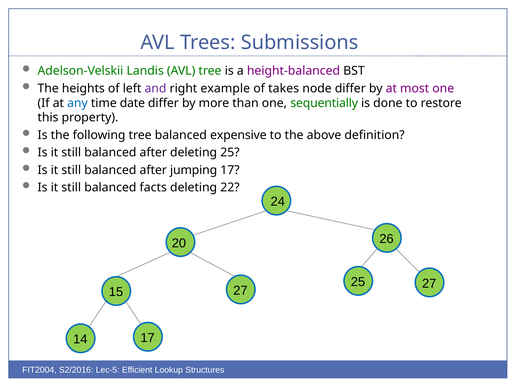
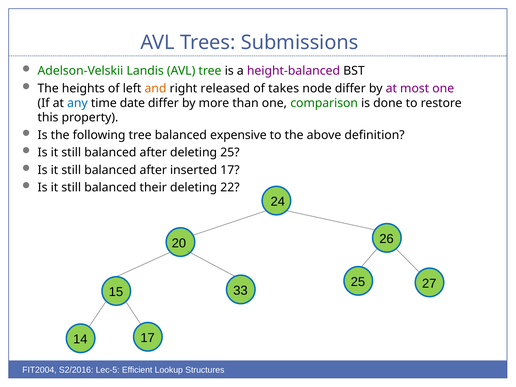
and colour: purple -> orange (155, 88)
example: example -> released (225, 88)
sequentially: sequentially -> comparison (324, 103)
jumping: jumping -> inserted (194, 170)
facts: facts -> their (153, 188)
15 27: 27 -> 33 (240, 290)
